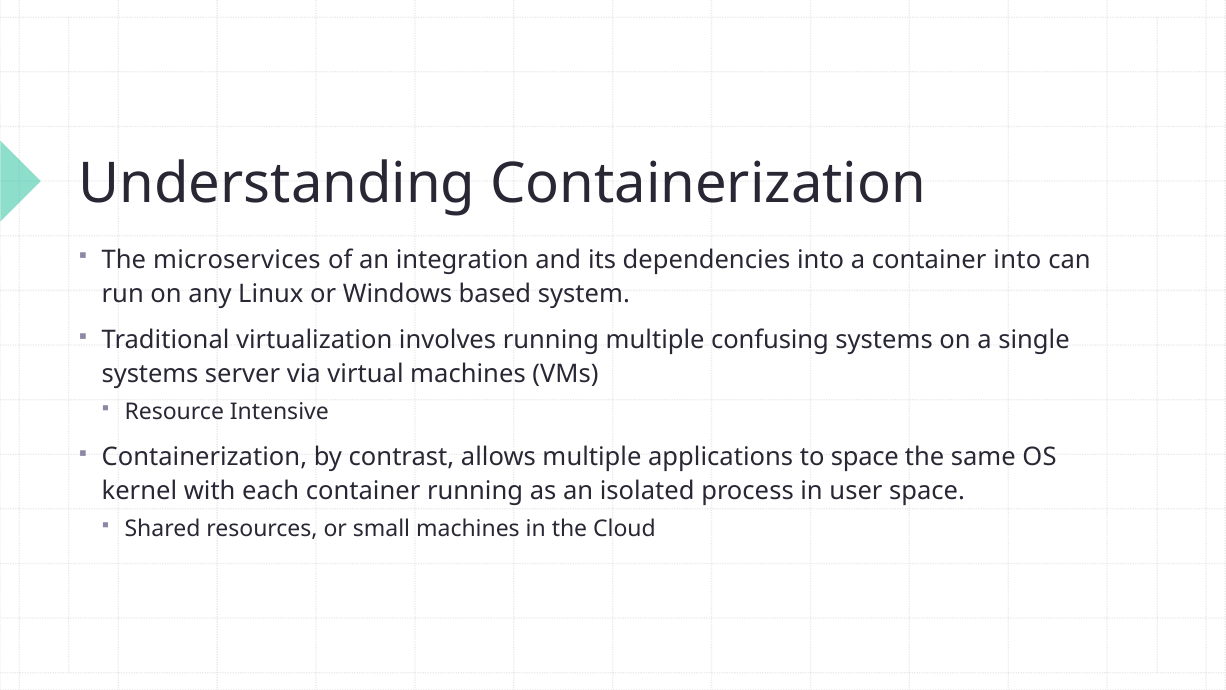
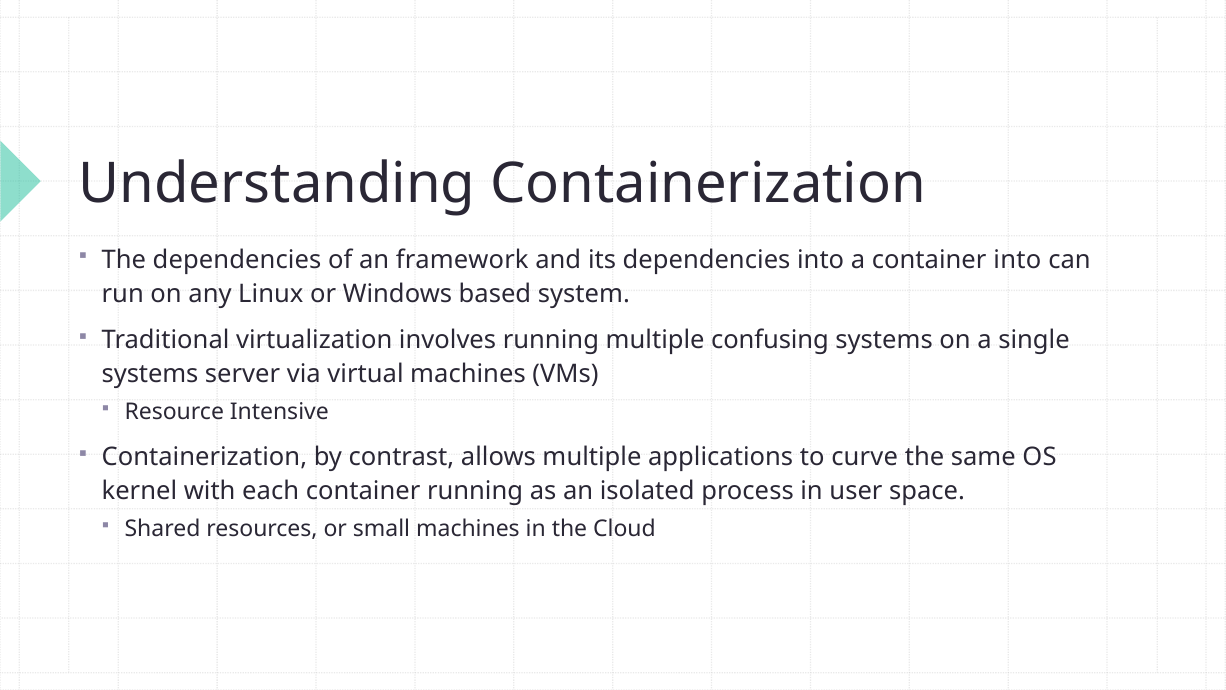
The microservices: microservices -> dependencies (237, 260)
integration: integration -> framework (462, 260)
to space: space -> curve (865, 457)
